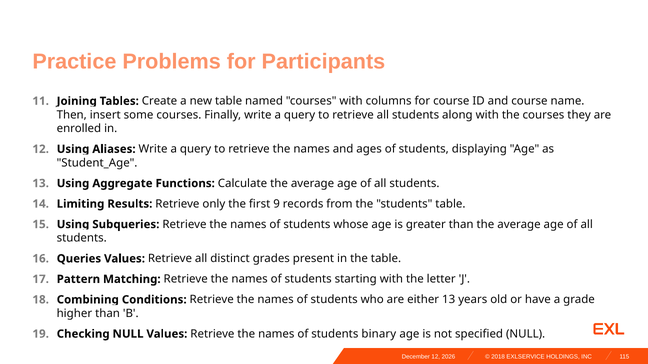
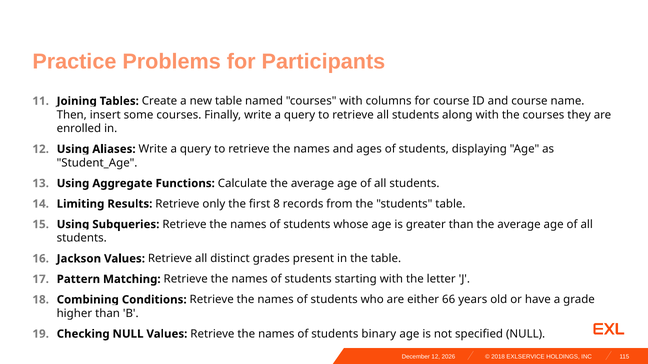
9: 9 -> 8 (277, 204)
Queries: Queries -> Jackson (79, 259)
either 13: 13 -> 66 (449, 300)
